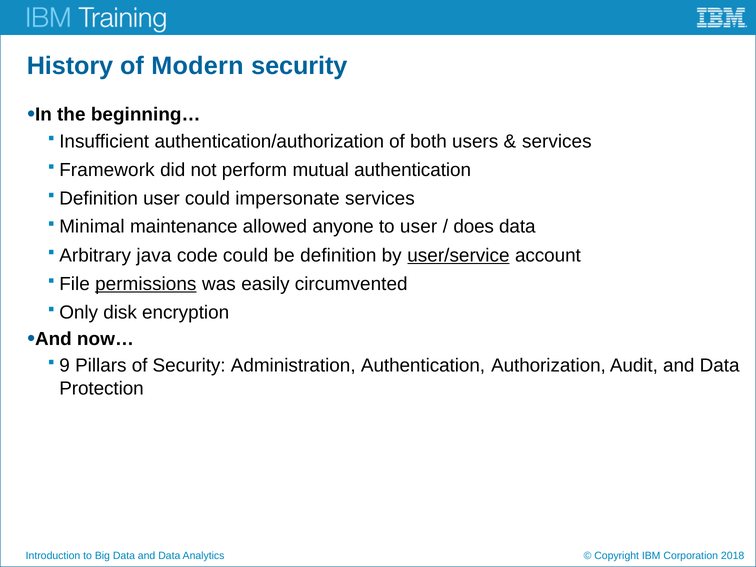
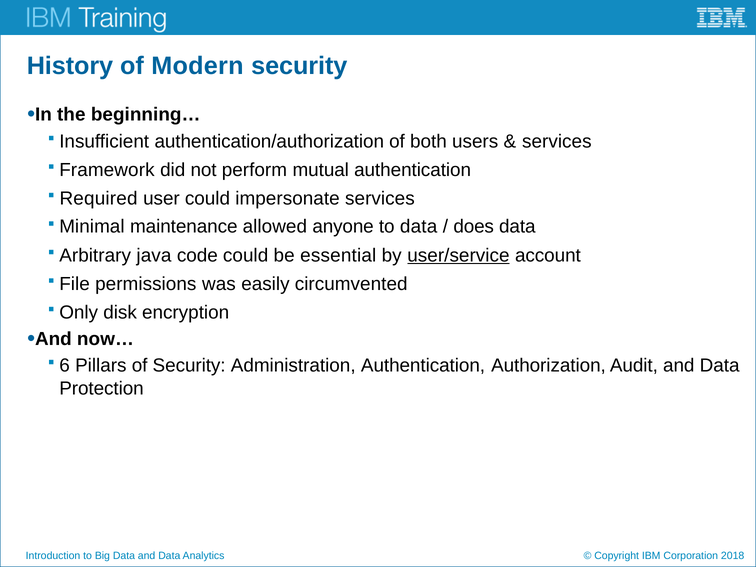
Definition: Definition -> Required (99, 198)
to user: user -> data (419, 227)
be definition: definition -> essential (338, 256)
permissions underline: present -> none (146, 284)
9: 9 -> 6 (65, 366)
